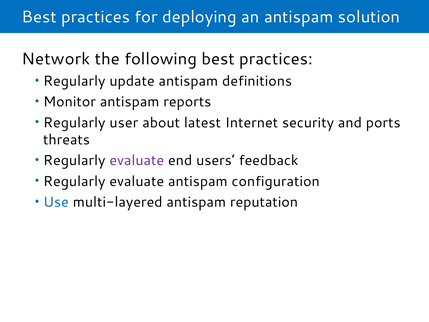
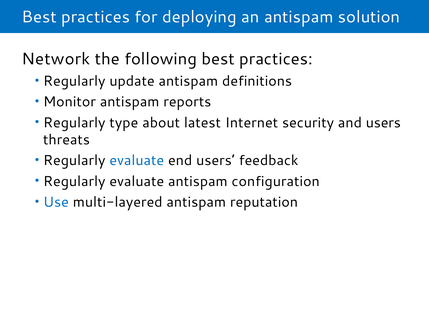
user: user -> type (124, 123)
and ports: ports -> users (383, 123)
evaluate colour: purple -> blue (137, 160)
